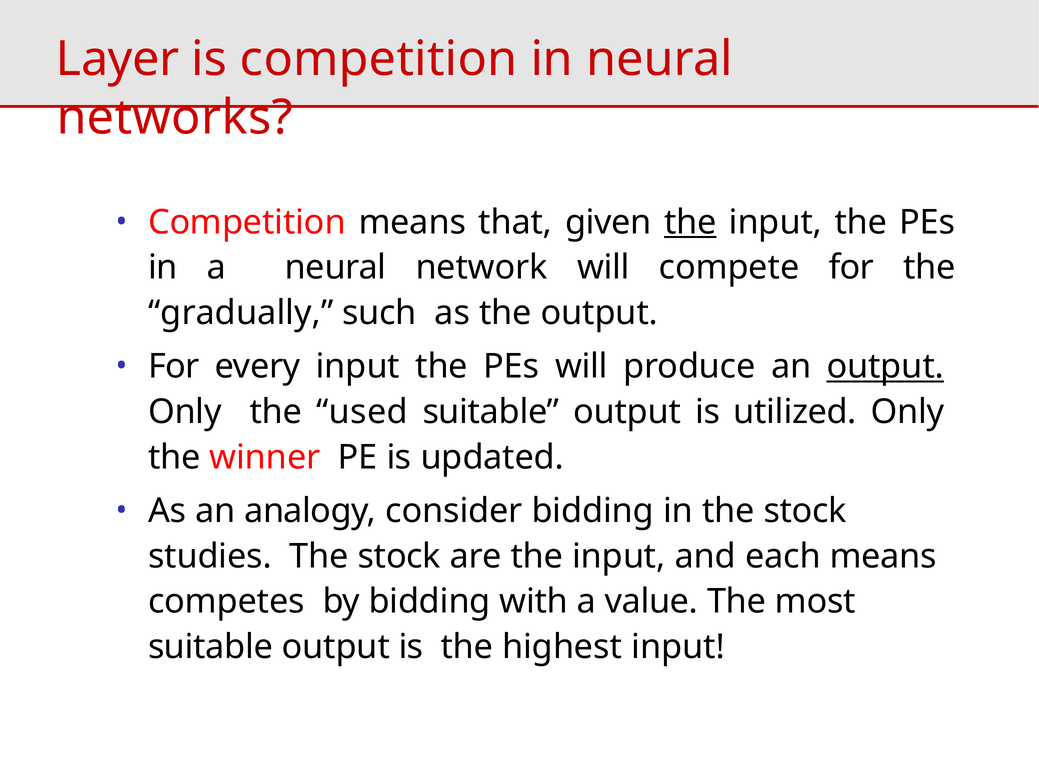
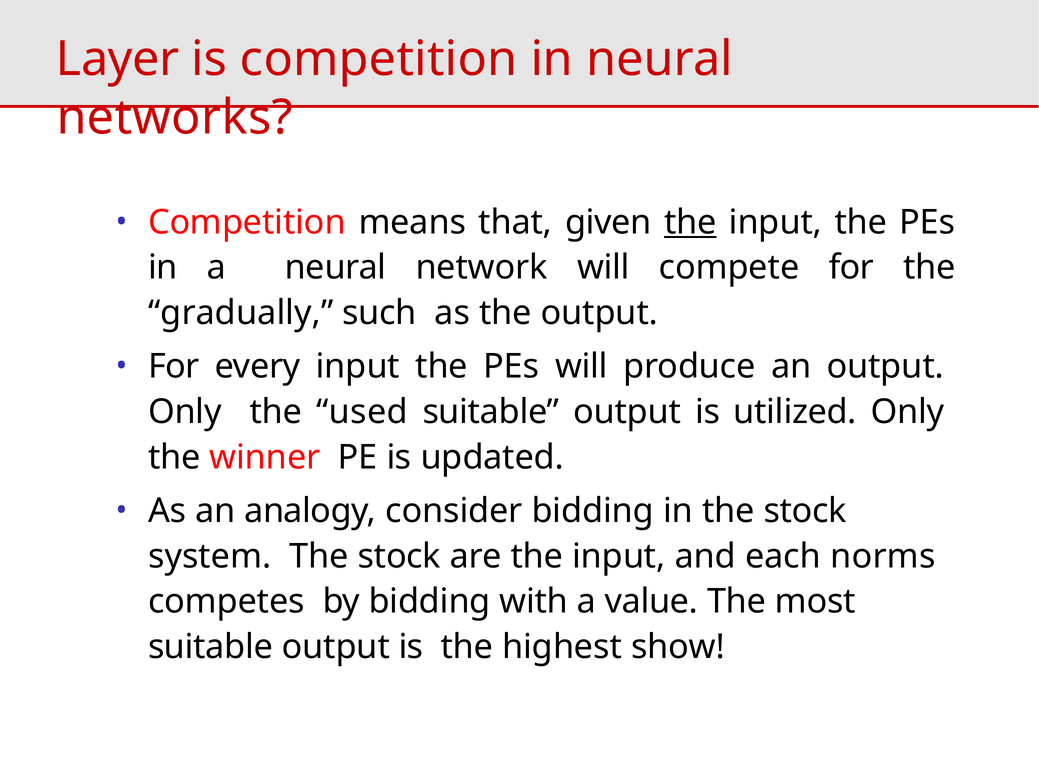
output underline: present -> none (885, 367)
studies: studies -> system (210, 556)
each means: means -> norms (883, 556)
highest input: input -> show (678, 647)
